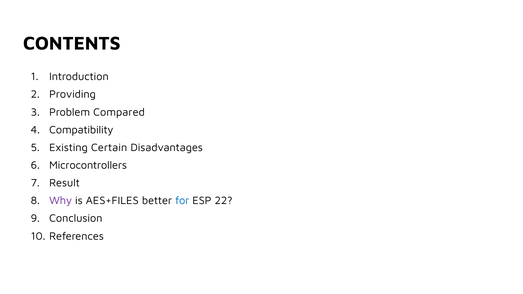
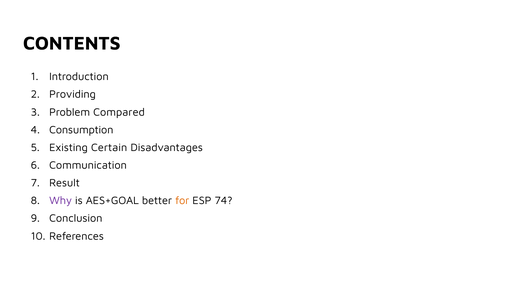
Compatibility: Compatibility -> Consumption (81, 130)
Microcontrollers: Microcontrollers -> Communication (88, 165)
AES+FILES: AES+FILES -> AES+GOAL (112, 201)
for colour: blue -> orange (182, 201)
22: 22 -> 74 (224, 201)
